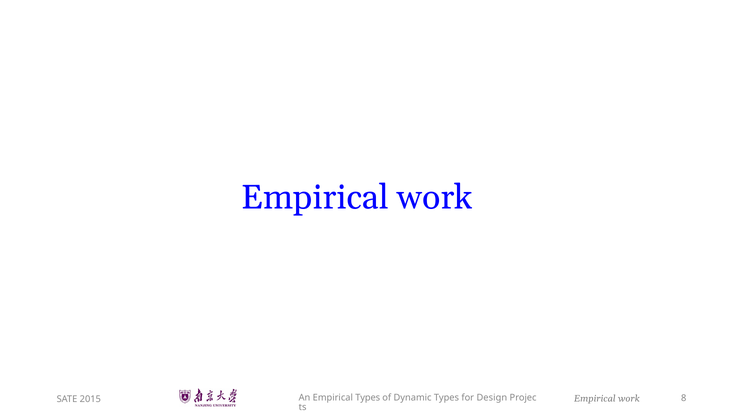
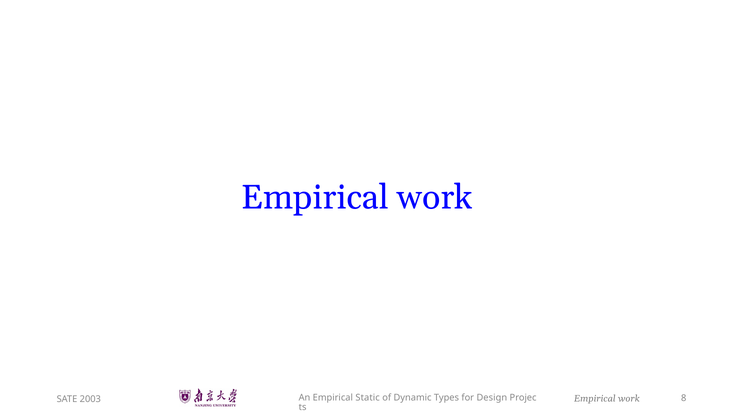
Empirical Types: Types -> Static (368, 398)
2015: 2015 -> 2003 (90, 399)
